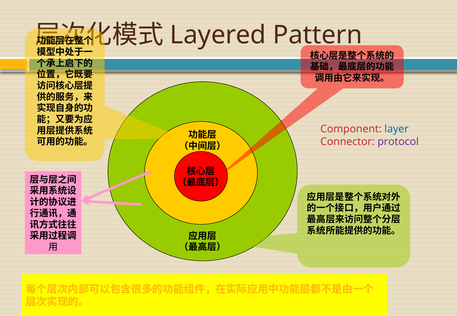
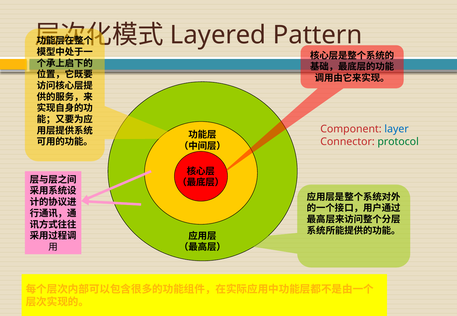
protocol colour: purple -> green (398, 142)
